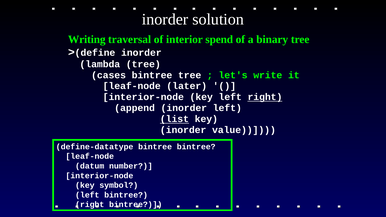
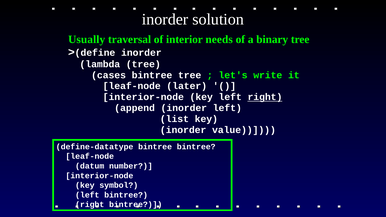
Writing: Writing -> Usually (87, 39)
spend: spend -> needs (219, 39)
list underline: present -> none (174, 119)
